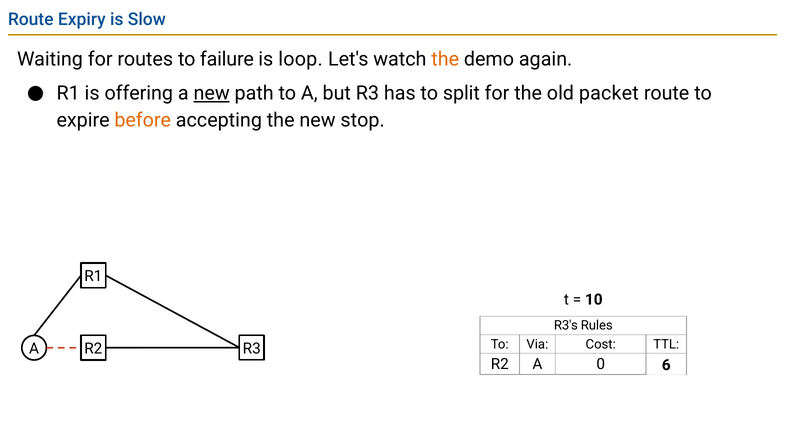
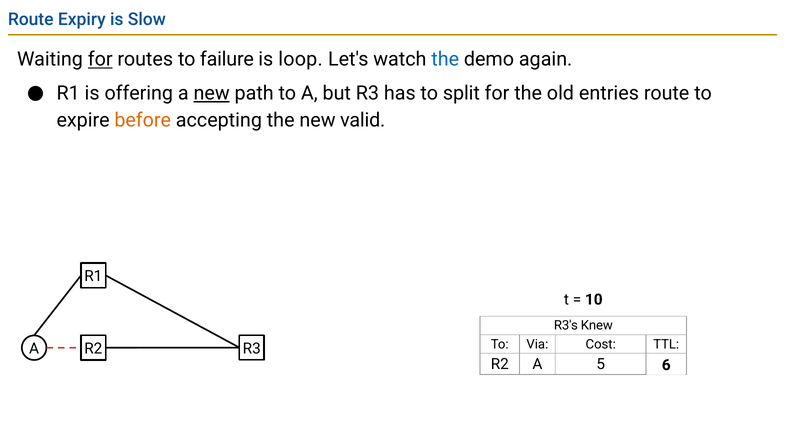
for underline: none -> present (100, 59)
the colour: orange -> blue (445, 59)
packet: packet -> entries (609, 93)
stop: stop -> valid (363, 120)
Rules: Rules -> Knew (597, 325)
0: 0 -> 5 (601, 364)
